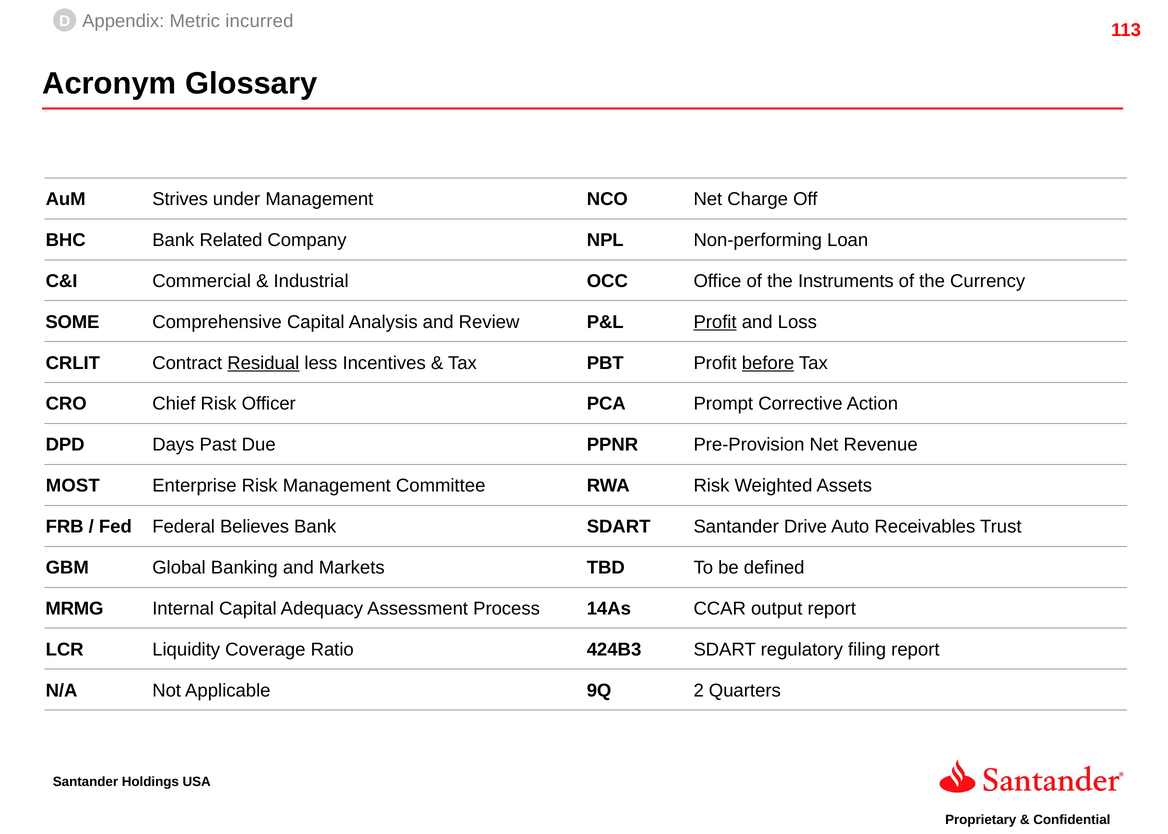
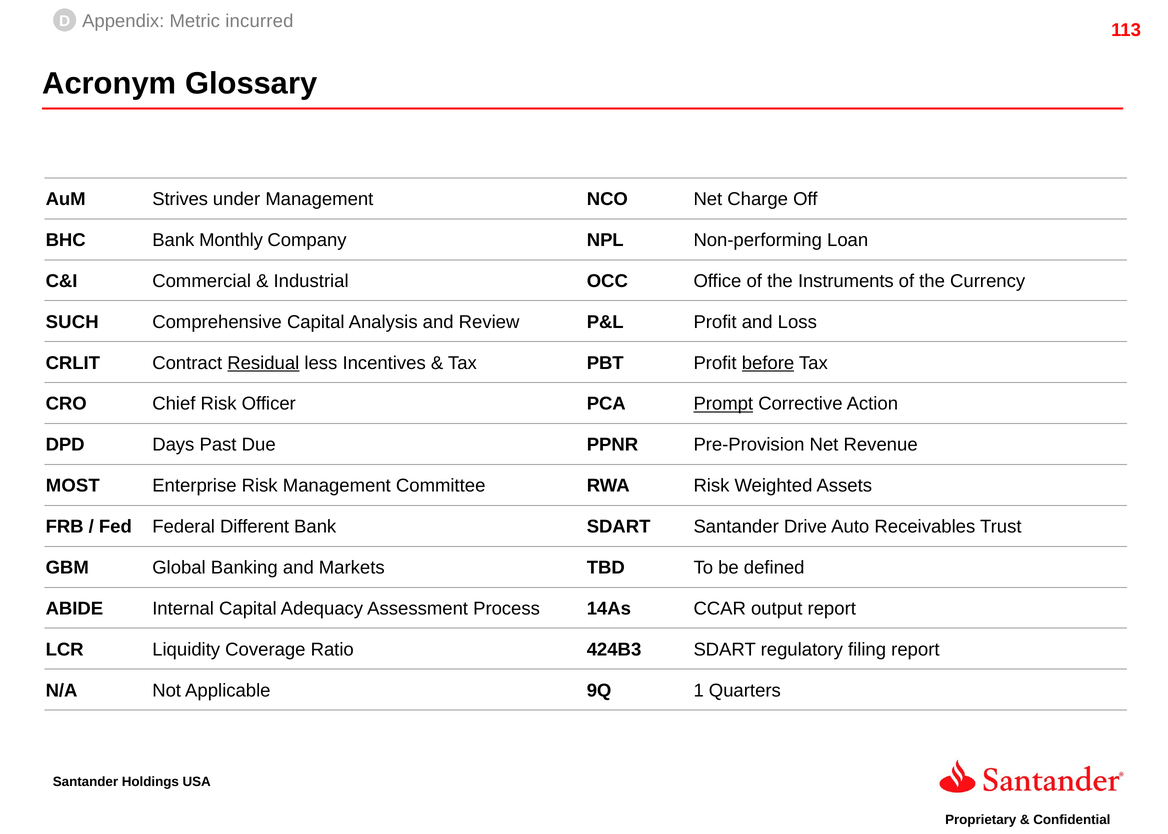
Related: Related -> Monthly (231, 240)
SOME: SOME -> SUCH (72, 322)
Profit underline: present -> none (715, 322)
Prompt underline: none -> present (723, 404)
Believes: Believes -> Different (255, 527)
MRMG: MRMG -> ABIDE (74, 609)
2: 2 -> 1 (699, 691)
